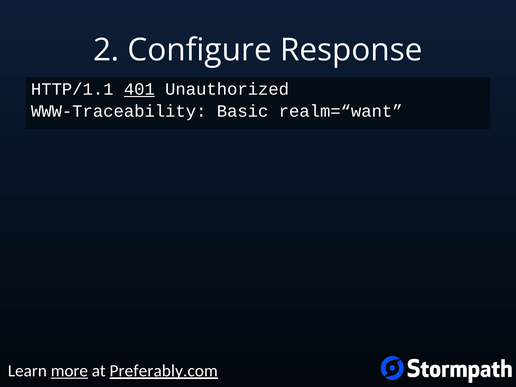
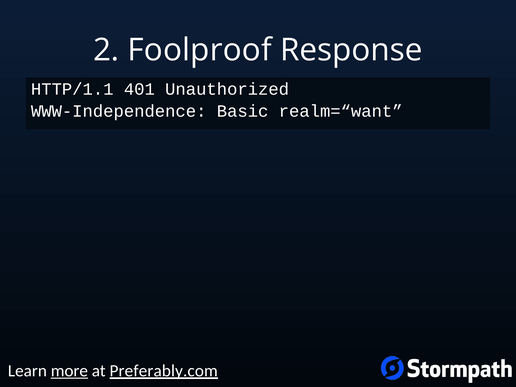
Configure: Configure -> Foolproof (200, 50)
401 underline: present -> none (139, 89)
WWW-Traceability: WWW-Traceability -> WWW-Independence (119, 111)
